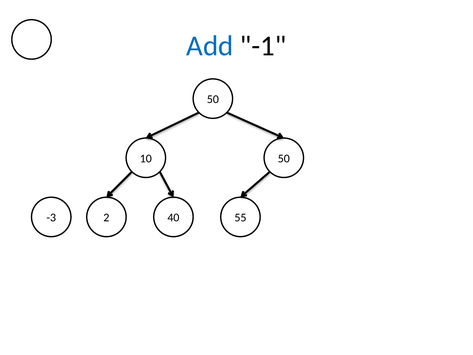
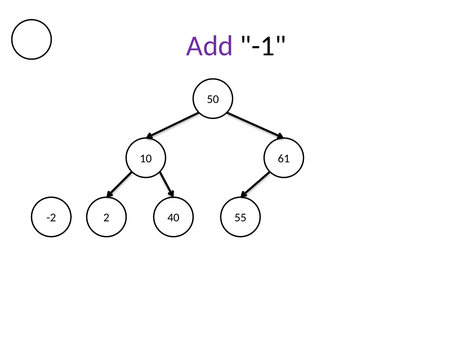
Add colour: blue -> purple (210, 46)
10 50: 50 -> 61 (284, 158)
-3: -3 -> -2 (51, 218)
